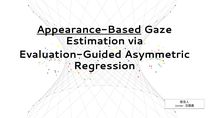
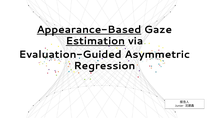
Estimation underline: none -> present (95, 41)
